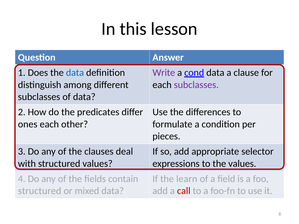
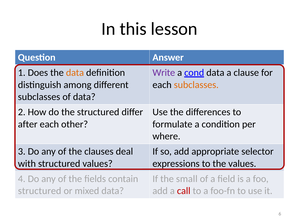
data colour: blue -> orange (75, 73)
subclasses colour: purple -> orange (196, 85)
the predicates: predicates -> structured (98, 112)
ones: ones -> after (28, 124)
pieces: pieces -> where (166, 136)
learn: learn -> small (187, 179)
